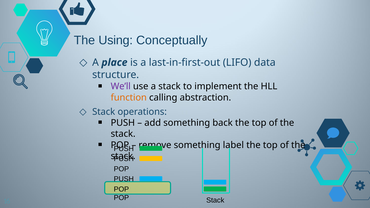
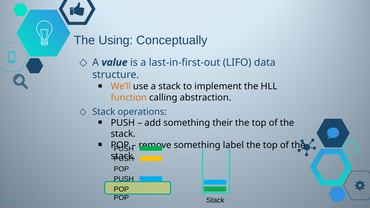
place: place -> value (115, 63)
We’ll colour: purple -> orange (121, 86)
back: back -> their (223, 123)
